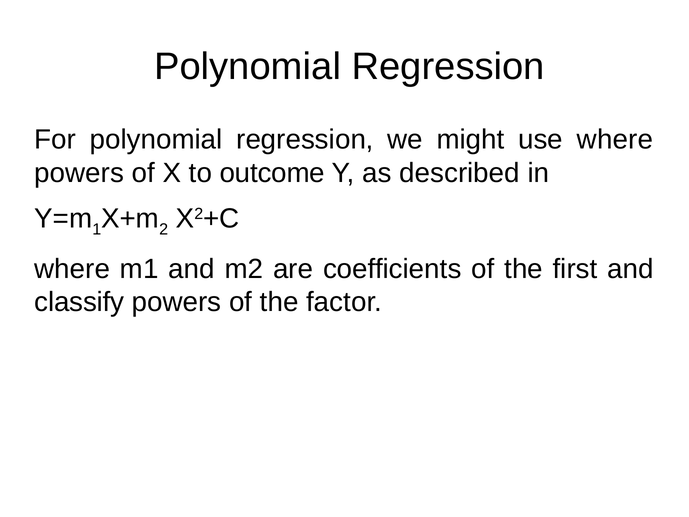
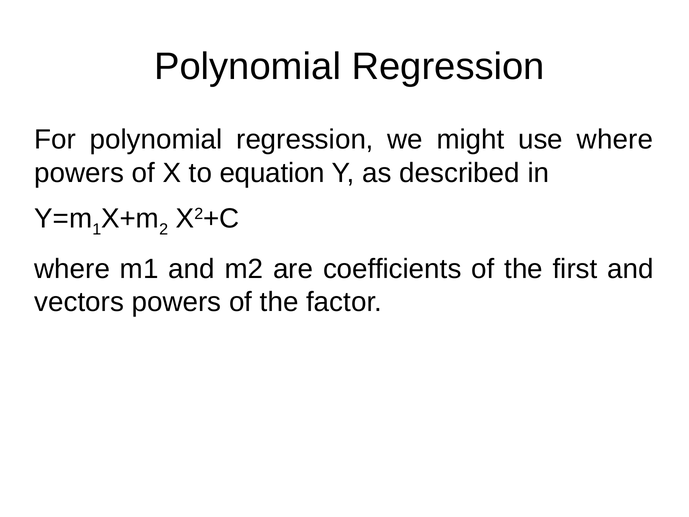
outcome: outcome -> equation (272, 173)
classify: classify -> vectors (79, 302)
